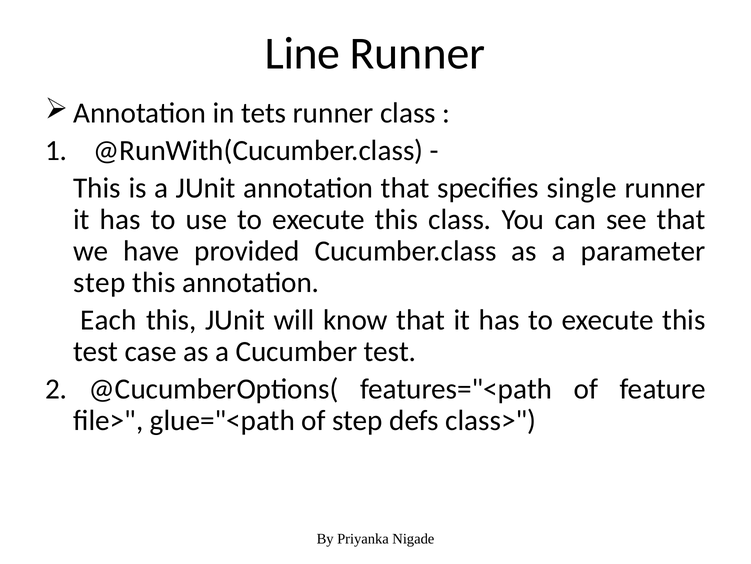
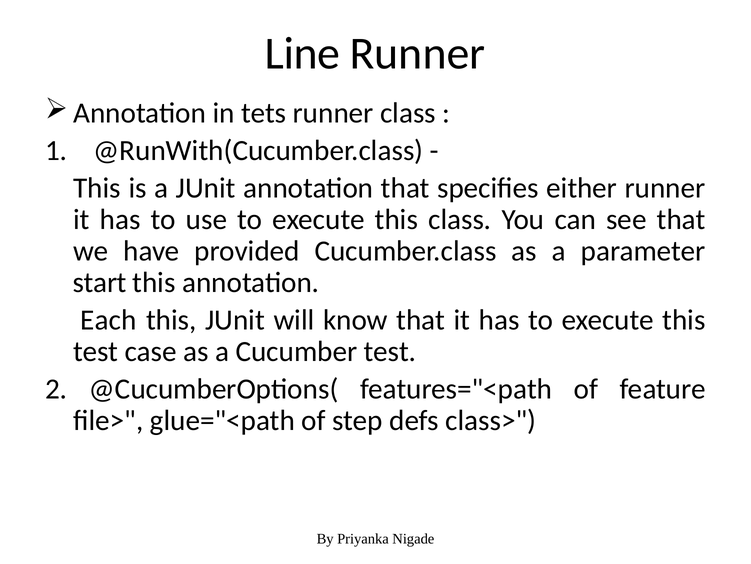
single: single -> either (582, 188)
step: step -> start (100, 282)
